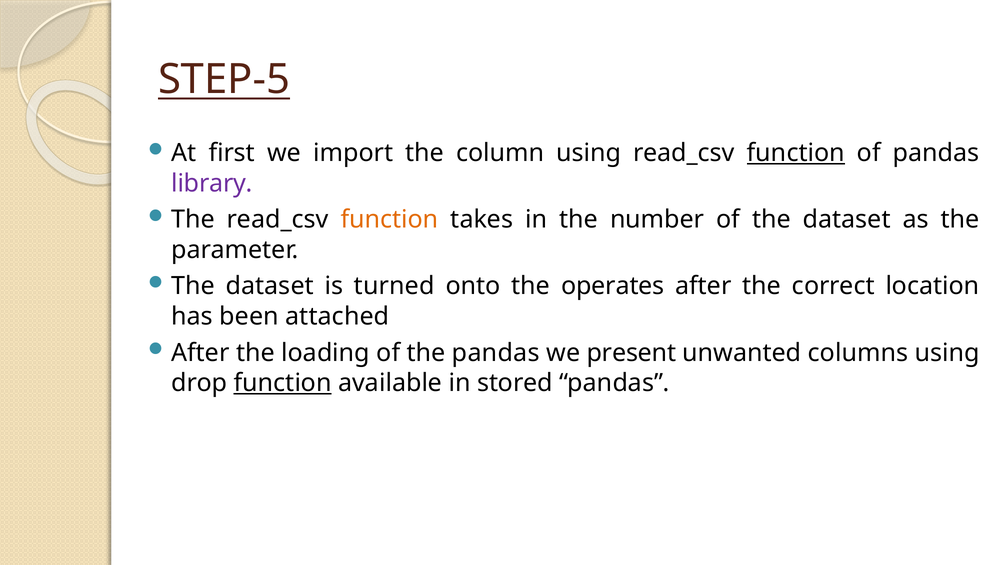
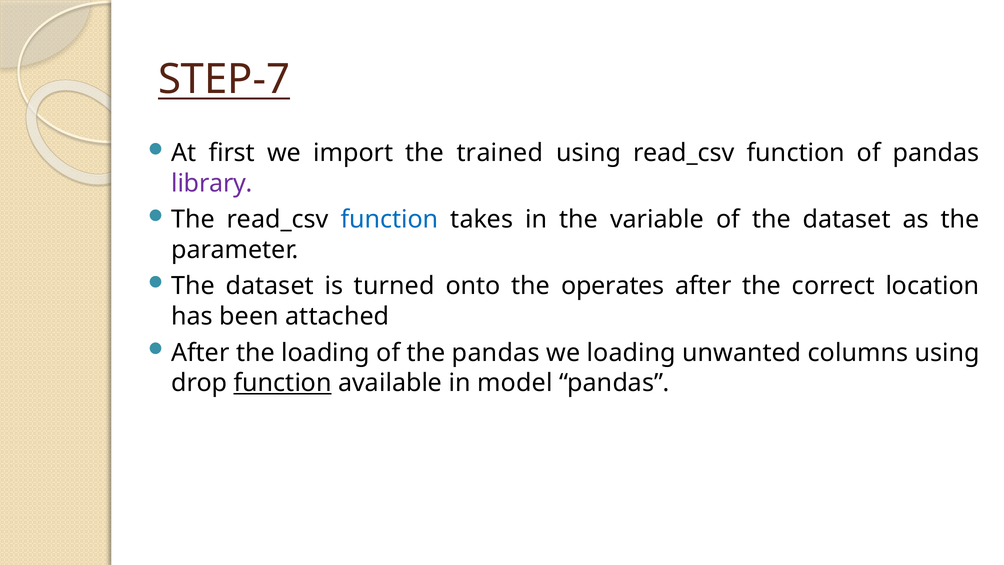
STEP-5: STEP-5 -> STEP-7 (224, 79)
column: column -> trained (500, 153)
function underline: present -> none (796, 153)
function colour: orange -> blue (390, 220)
number: number -> variable (657, 220)
we present: present -> loading (631, 353)
stored: stored -> model (515, 383)
